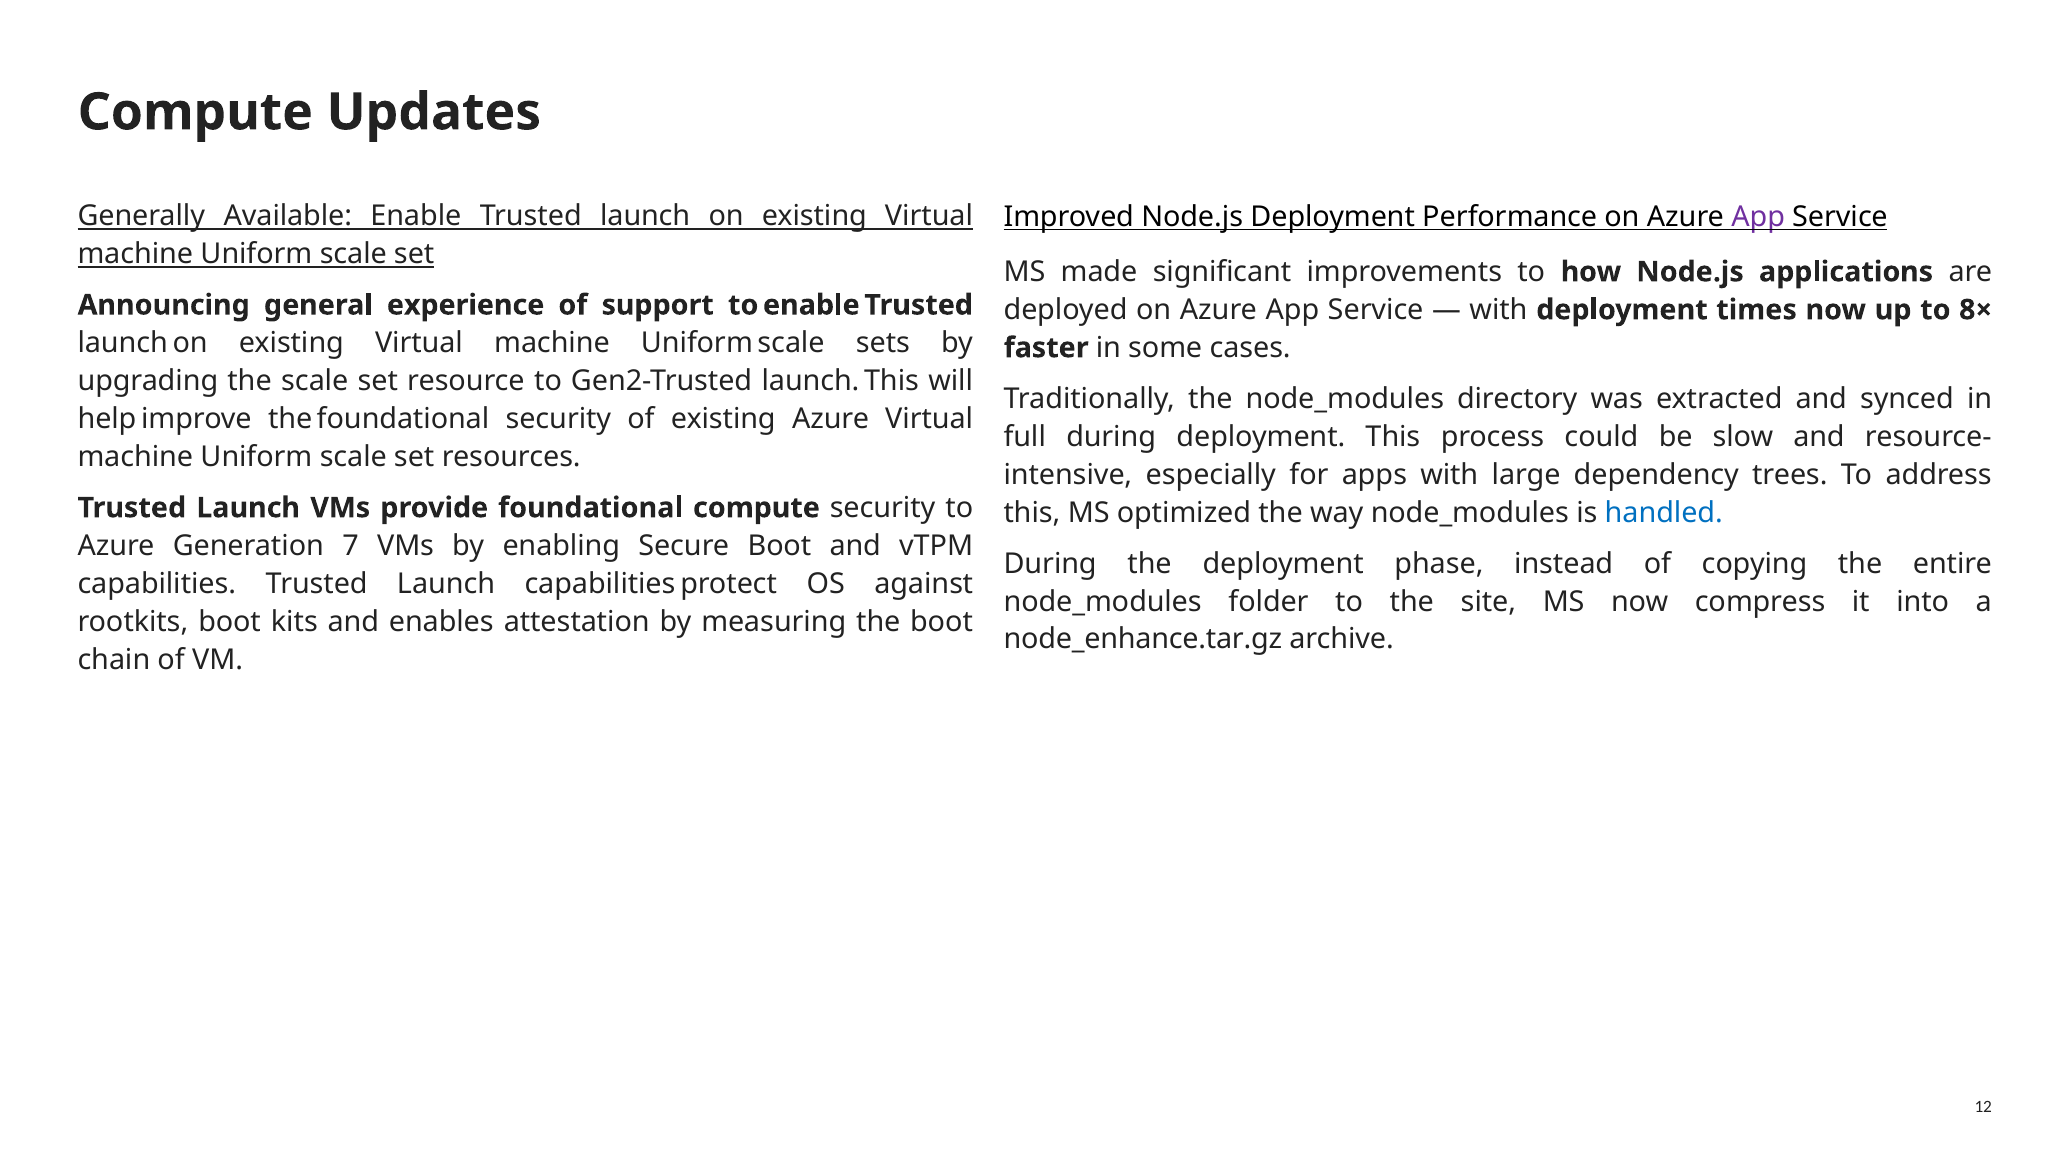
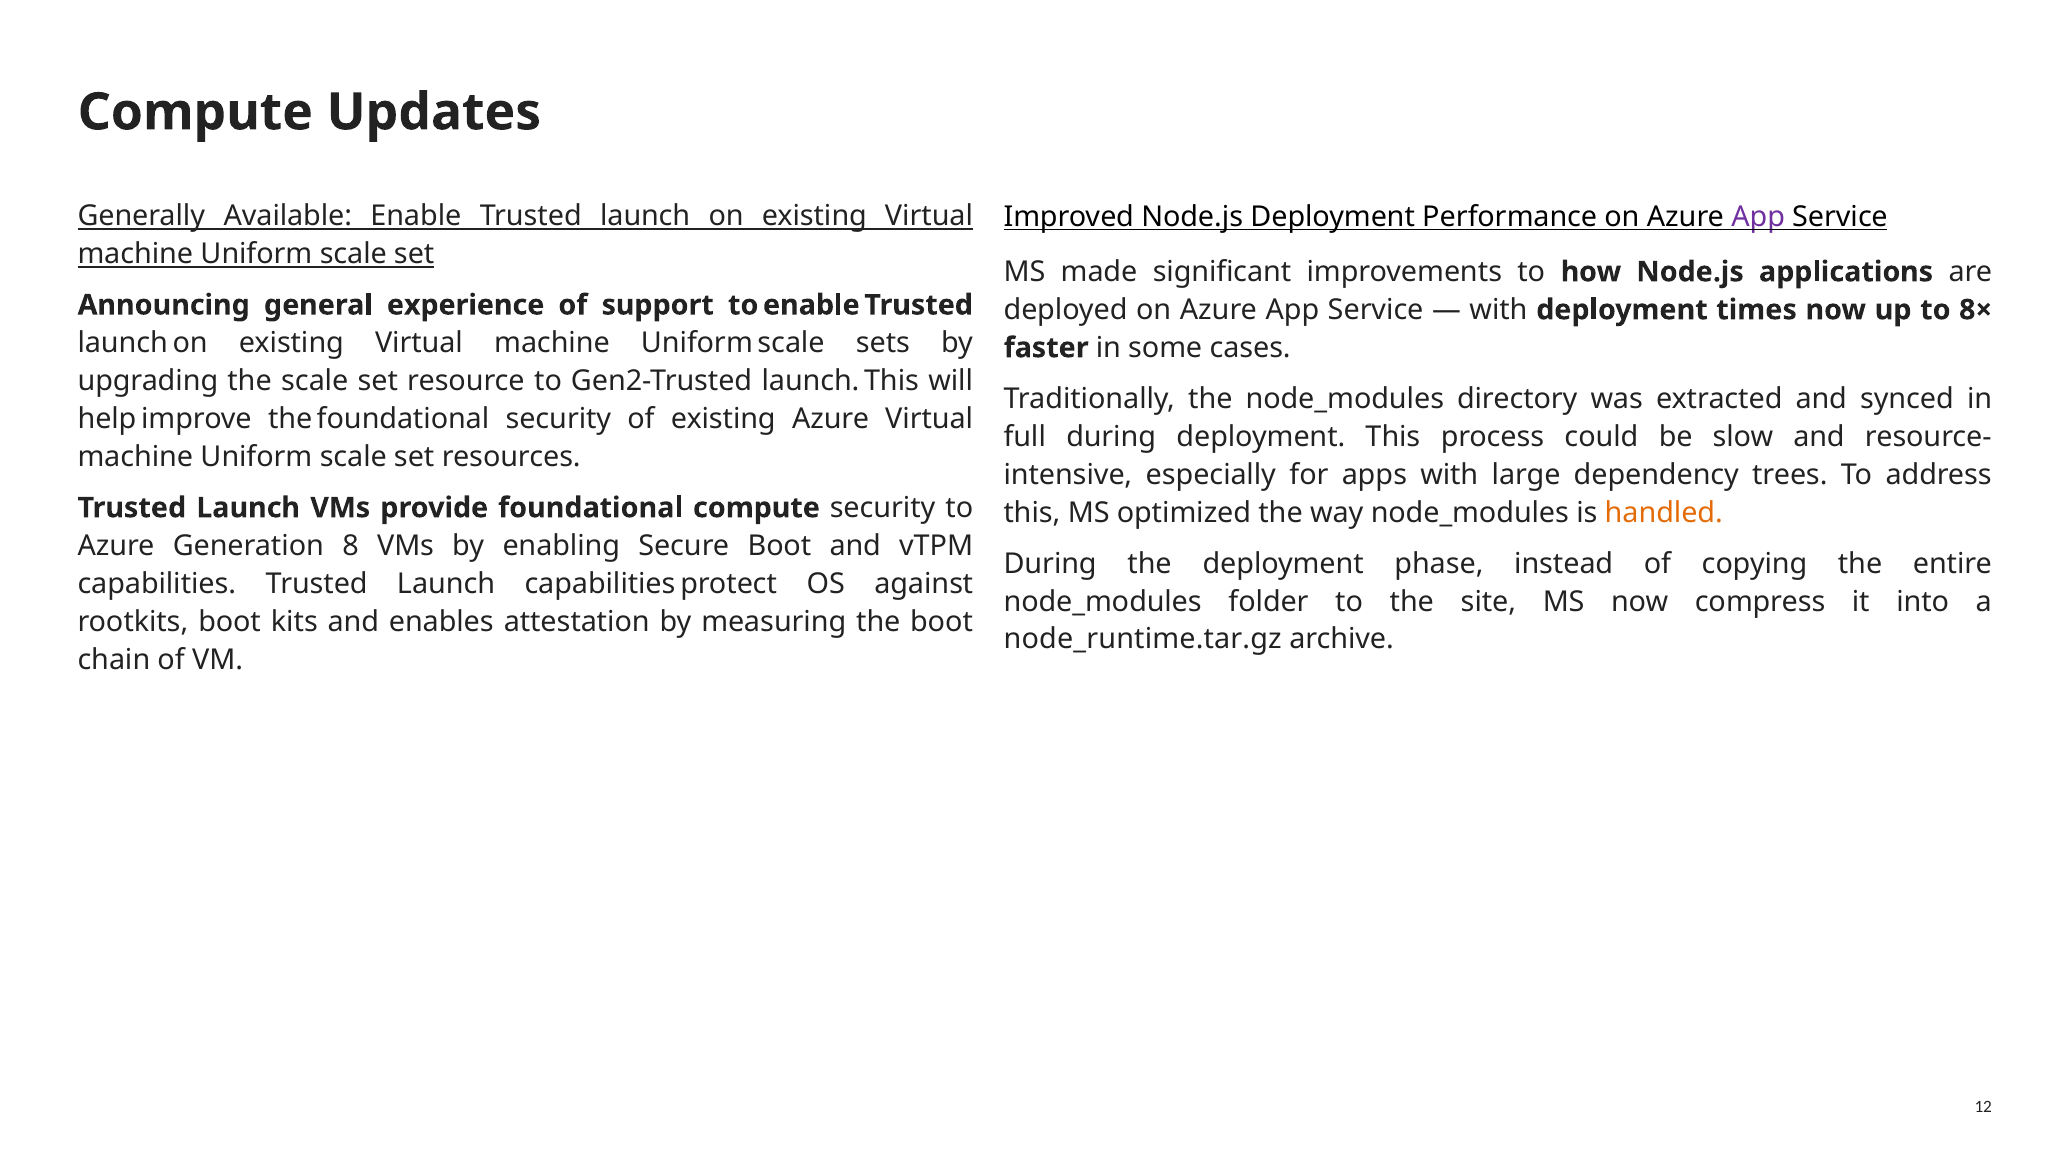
handled colour: blue -> orange (1664, 513)
7: 7 -> 8 (350, 546)
node_enhance.tar.gz: node_enhance.tar.gz -> node_runtime.tar.gz (1143, 640)
